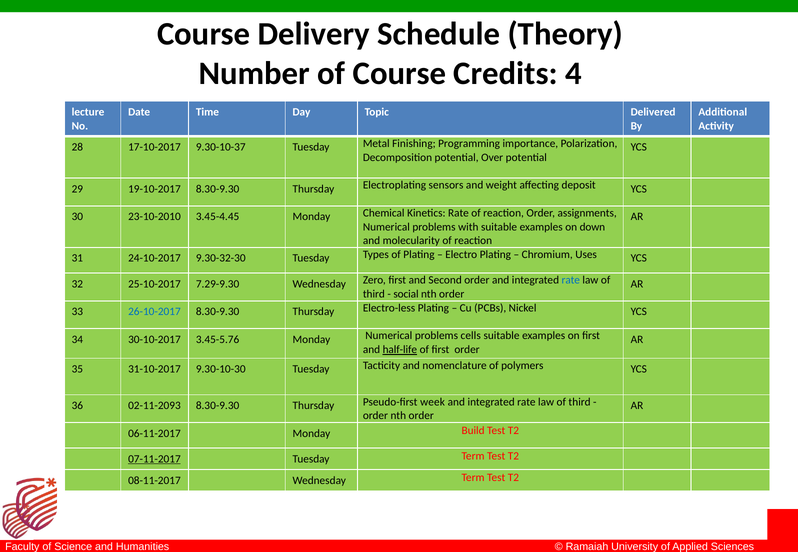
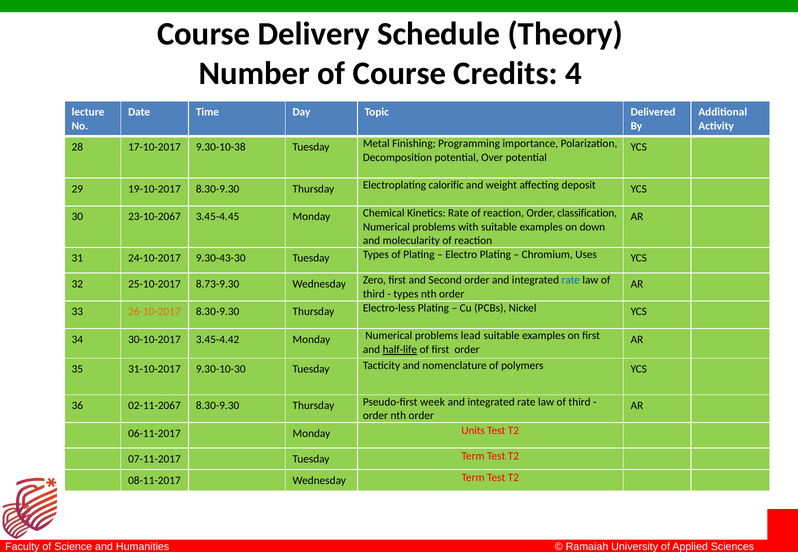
9.30-10-37: 9.30-10-37 -> 9.30-10-38 (221, 147)
sensors: sensors -> calorific (446, 185)
23-10-2010: 23-10-2010 -> 23-10-2067 (154, 217)
assignments: assignments -> classification (587, 213)
9.30-32-30: 9.30-32-30 -> 9.30-43-30 (221, 258)
7.29-9.30: 7.29-9.30 -> 8.73-9.30 (218, 284)
social: social -> types (406, 294)
26-10-2017 colour: blue -> orange (154, 312)
3.45-5.76: 3.45-5.76 -> 3.45-4.42 (218, 340)
cells: cells -> lead (471, 336)
02-11-2093: 02-11-2093 -> 02-11-2067 (154, 406)
Build: Build -> Units (473, 431)
07-11-2017 underline: present -> none (154, 459)
